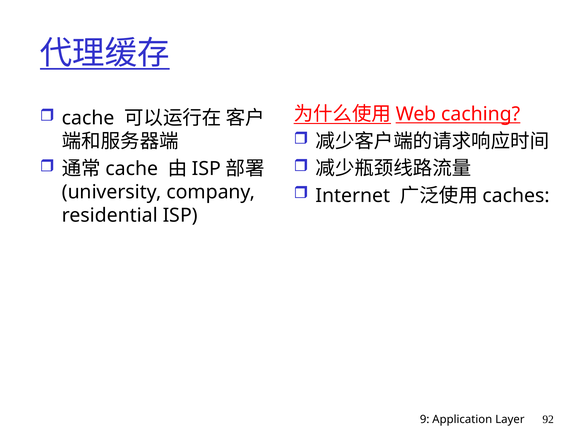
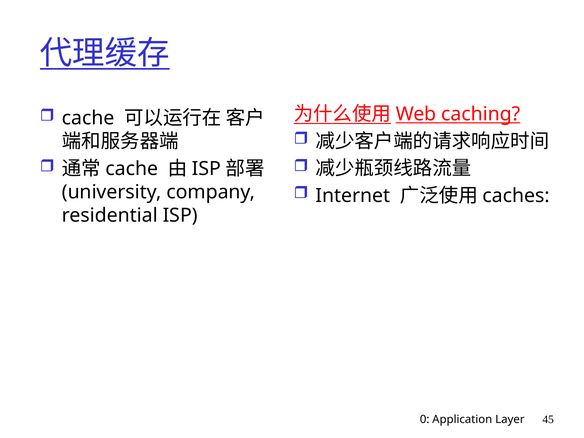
9: 9 -> 0 (425, 419)
92: 92 -> 45 (548, 419)
